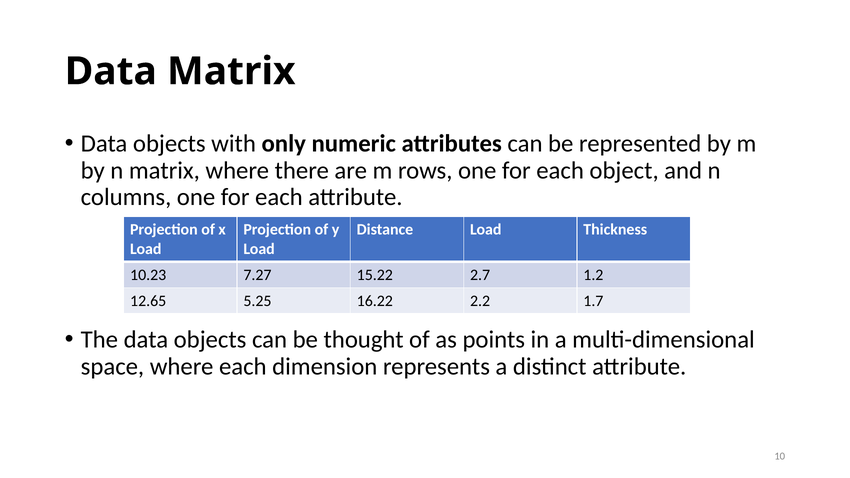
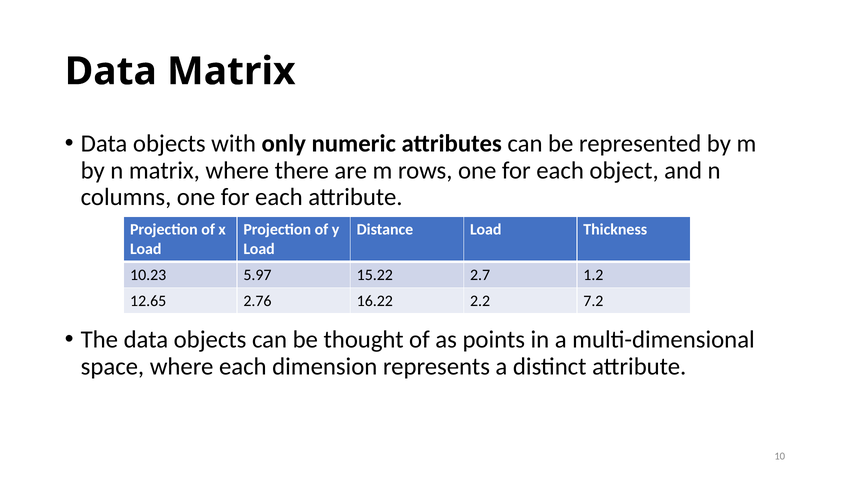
7.27: 7.27 -> 5.97 (257, 275)
5.25: 5.25 -> 2.76 (257, 301)
1.7: 1.7 -> 7.2 (593, 301)
